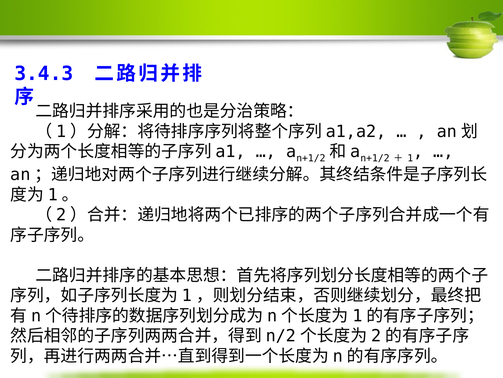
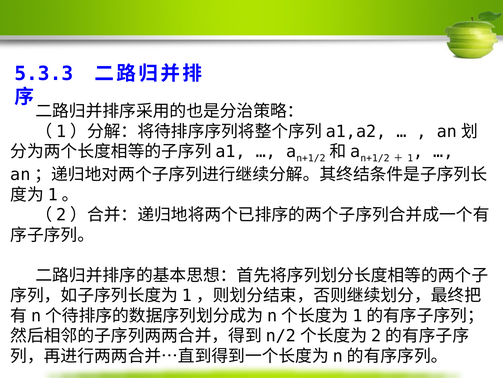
3.4.3: 3.4.3 -> 5.3.3 (44, 73)
